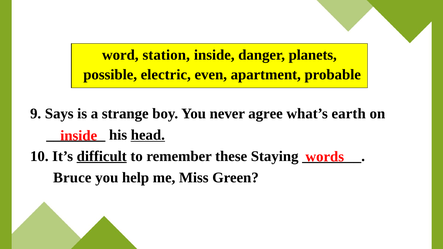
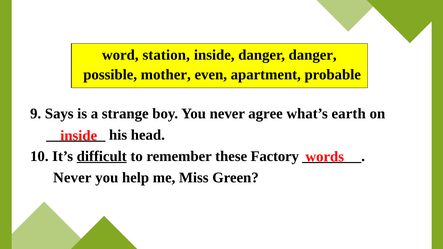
danger planets: planets -> danger (313, 55)
electric: electric -> mother (166, 75)
head underline: present -> none (148, 135)
Staying: Staying -> Factory (275, 156)
Bruce: Bruce -> Never (72, 178)
